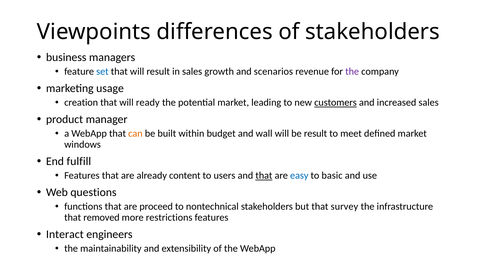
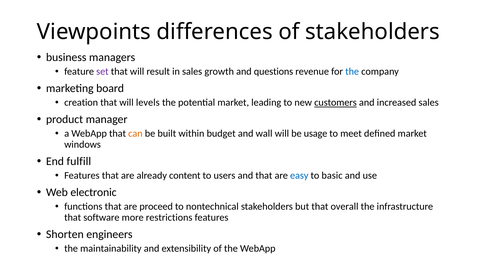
set colour: blue -> purple (102, 71)
scenarios: scenarios -> questions (274, 71)
the colour: purple -> blue (352, 71)
usage: usage -> board (110, 88)
ready: ready -> levels (148, 102)
be result: result -> usage (316, 133)
that underline: present -> none (264, 175)
questions: questions -> electronic (94, 192)
survey: survey -> overall (345, 206)
removed: removed -> software (101, 217)
Interact: Interact -> Shorten (65, 234)
